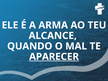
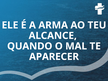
APARECER underline: present -> none (54, 57)
